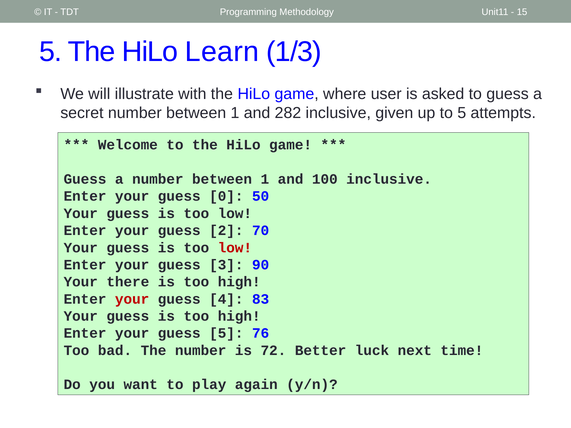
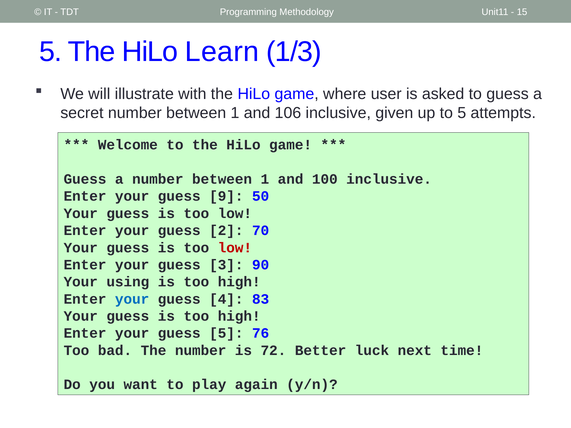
282: 282 -> 106 (288, 113)
0: 0 -> 9 (226, 196)
there: there -> using (128, 282)
your colour: red -> blue (132, 299)
